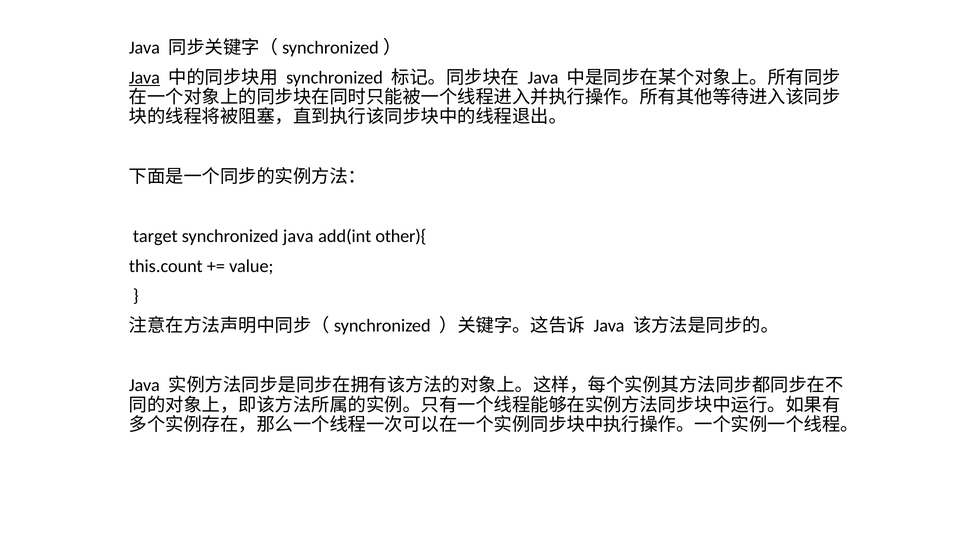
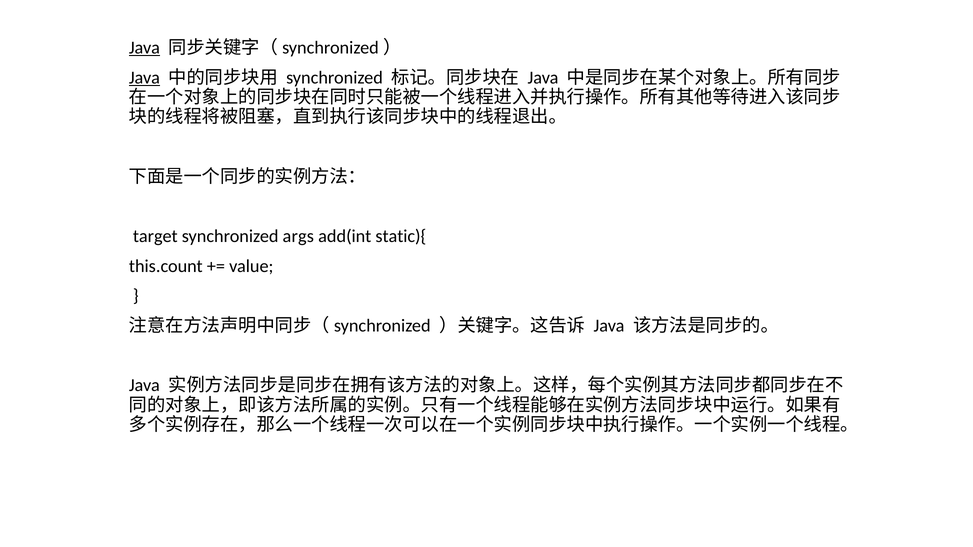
Java underline: none -> present (144, 48)
synchronized java: java -> args (298, 236)
other){: other){ -> static){ (401, 236)
